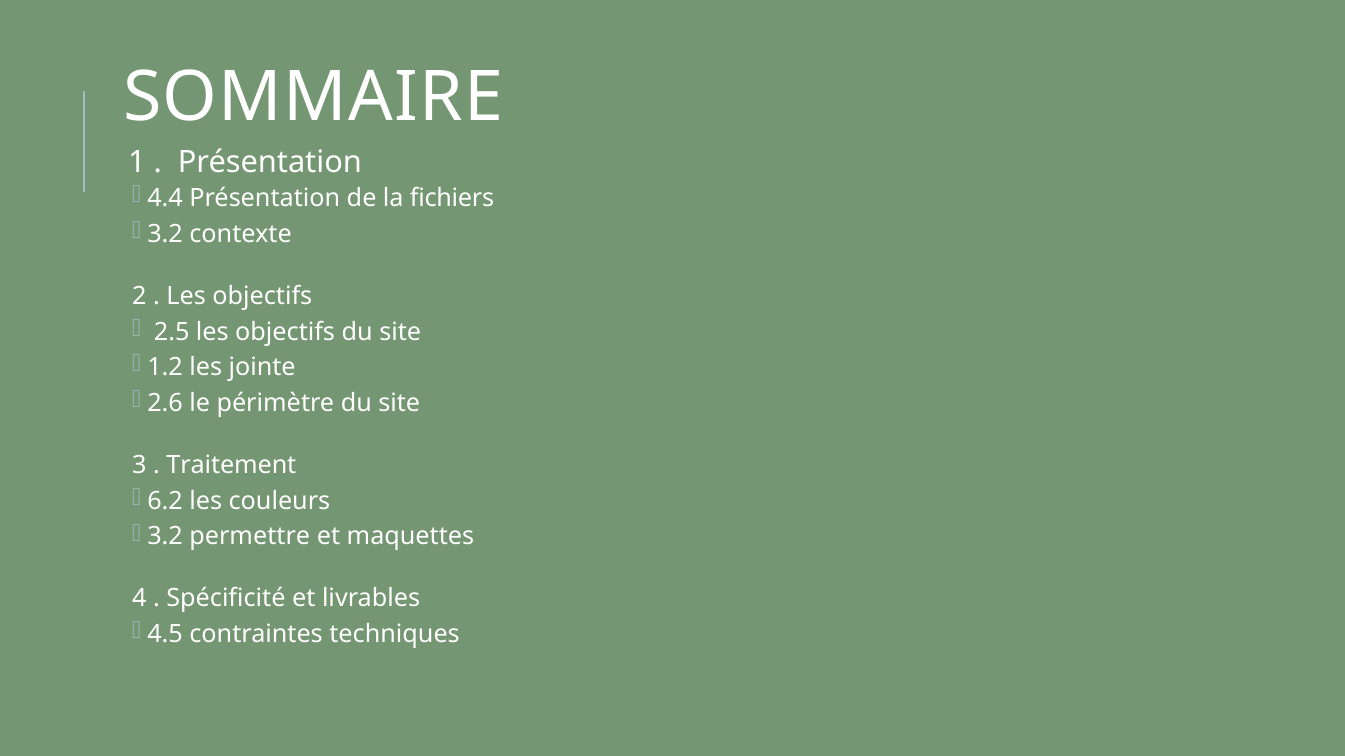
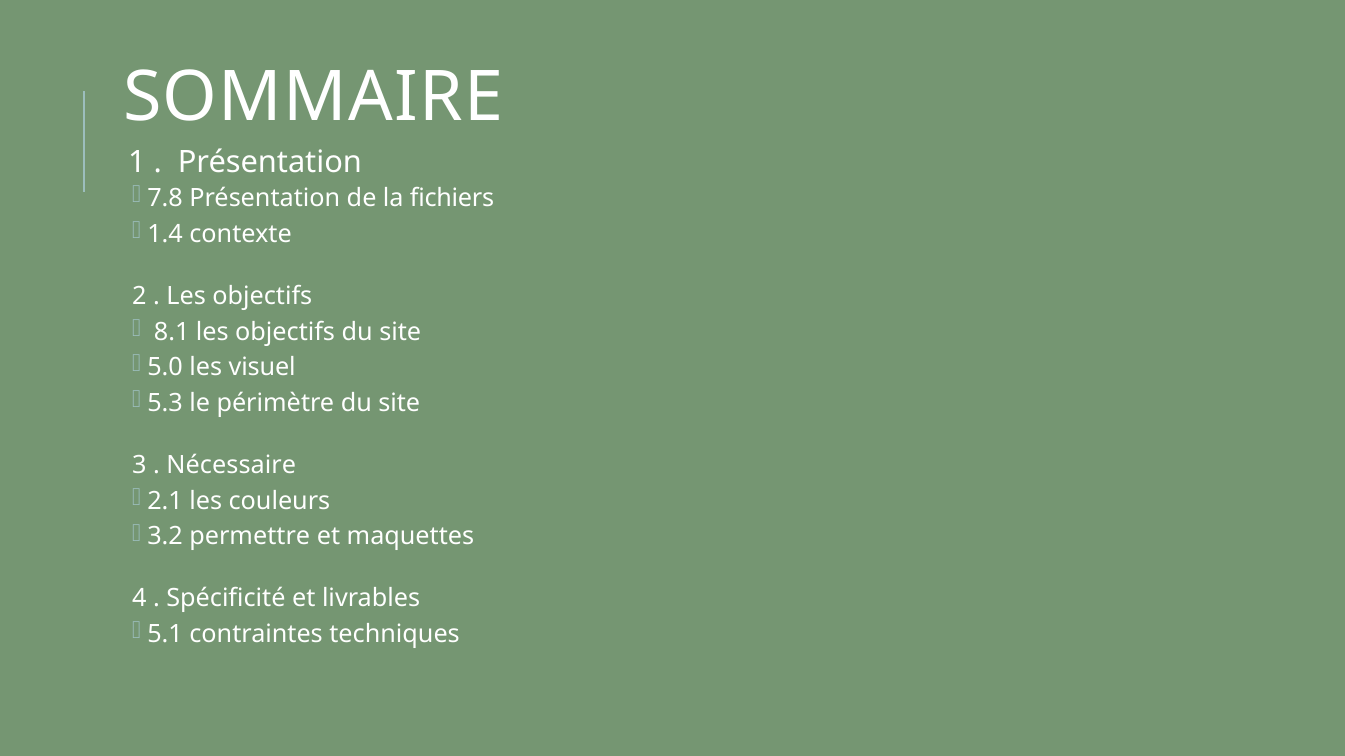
4.4: 4.4 -> 7.8 (165, 198)
3.2: 3.2 -> 1.4 (165, 234)
2.5: 2.5 -> 8.1 (172, 332)
1.2: 1.2 -> 5.0 (165, 368)
jointe: jointe -> visuel (262, 368)
2.6: 2.6 -> 5.3 (165, 403)
Traitement: Traitement -> Nécessaire (231, 466)
6.2: 6.2 -> 2.1 (165, 501)
4.5: 4.5 -> 5.1 (165, 635)
